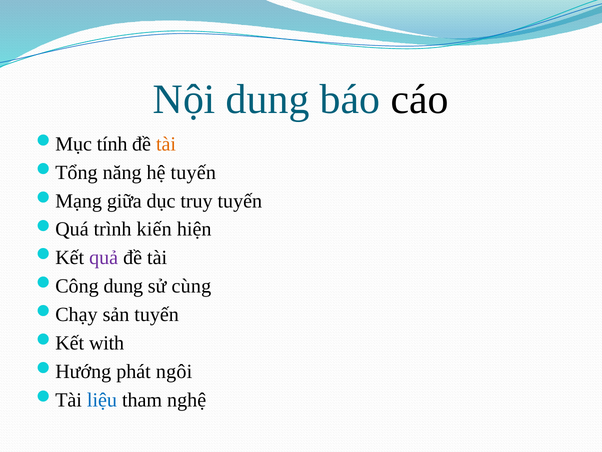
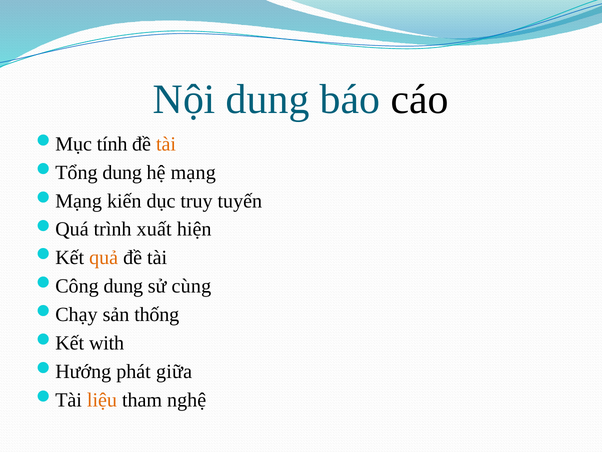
năng: năng -> dung (122, 172)
hệ tuyến: tuyến -> mạng (193, 172)
giữa: giữa -> kiến (124, 201)
kiến: kiến -> xuất (154, 229)
quả colour: purple -> orange (104, 257)
sản tuyến: tuyến -> thống (157, 314)
ngôi: ngôi -> giữa (174, 371)
liệu colour: blue -> orange (102, 400)
